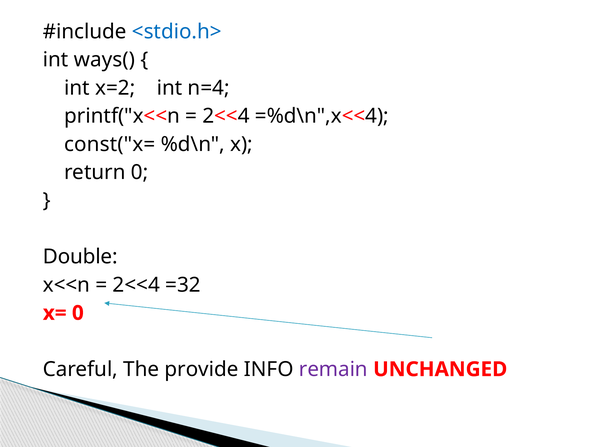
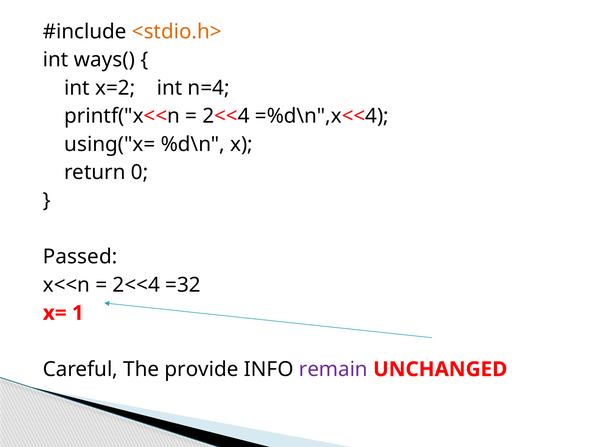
<stdio.h> colour: blue -> orange (177, 32)
const("x=: const("x= -> using("x= (110, 144)
Double: Double -> Passed (80, 257)
x= 0: 0 -> 1 (78, 313)
